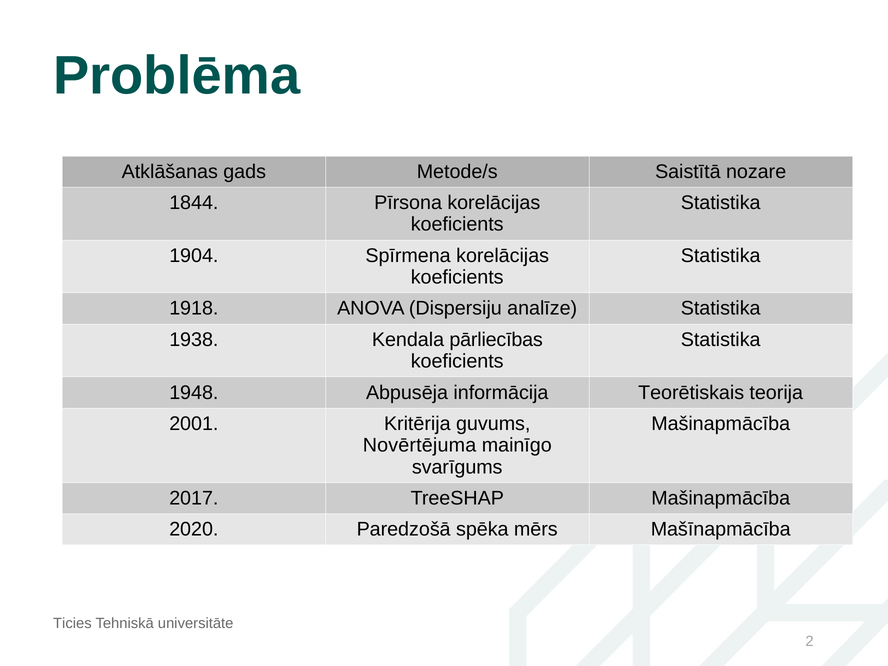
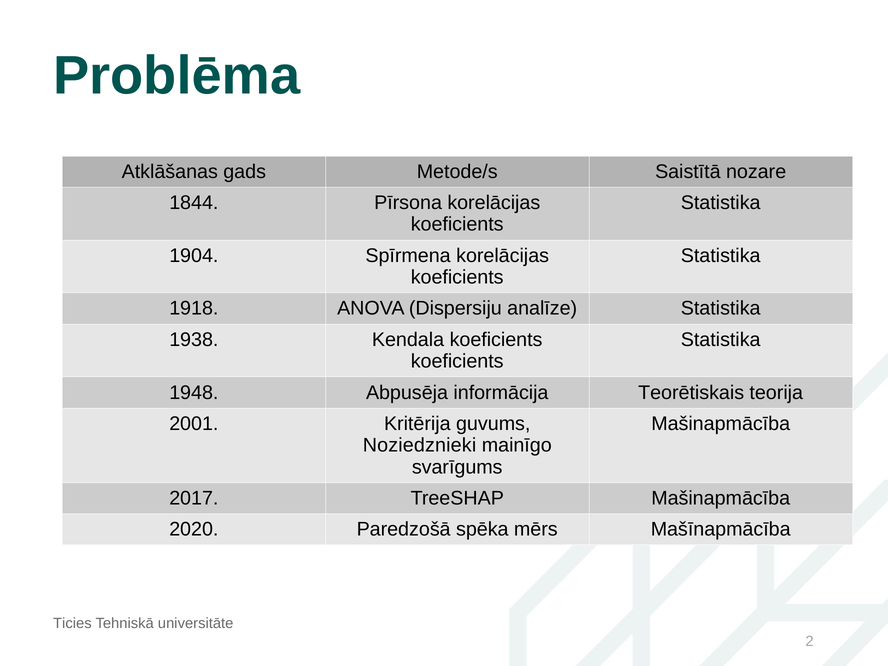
Kendala pārliecības: pārliecības -> koeficients (496, 340)
Novērtējuma: Novērtējuma -> Noziedznieki (420, 445)
